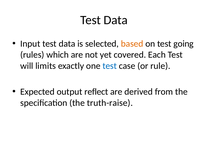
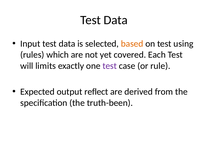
going: going -> using (183, 44)
test colour: blue -> purple (110, 66)
truth-raise: truth-raise -> truth-been (110, 103)
